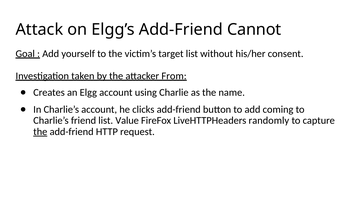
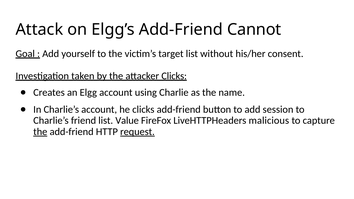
attacker From: From -> Clicks (174, 76)
coming: coming -> session (278, 109)
randomly: randomly -> malicious (269, 121)
request underline: none -> present (137, 132)
